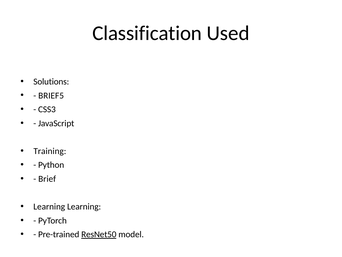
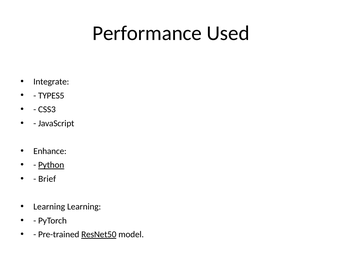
Classification: Classification -> Performance (147, 33)
Solutions: Solutions -> Integrate (51, 81)
BRIEF5: BRIEF5 -> TYPES5 (51, 95)
Training: Training -> Enhance (50, 151)
Python underline: none -> present (51, 165)
